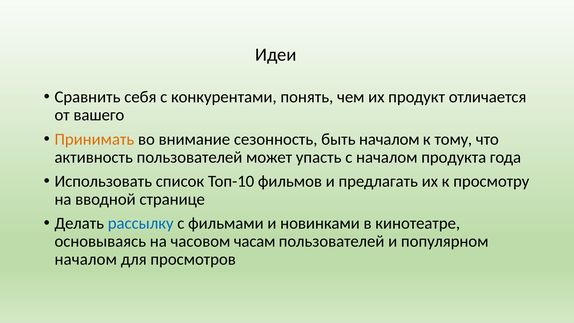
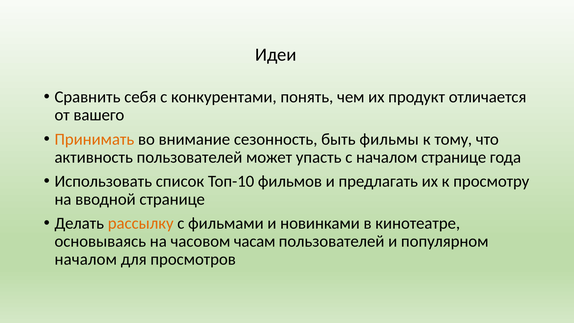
быть началом: началом -> фильмы (389, 139)
началом продукта: продукта -> странице (454, 157)
рассылку colour: blue -> orange (141, 223)
